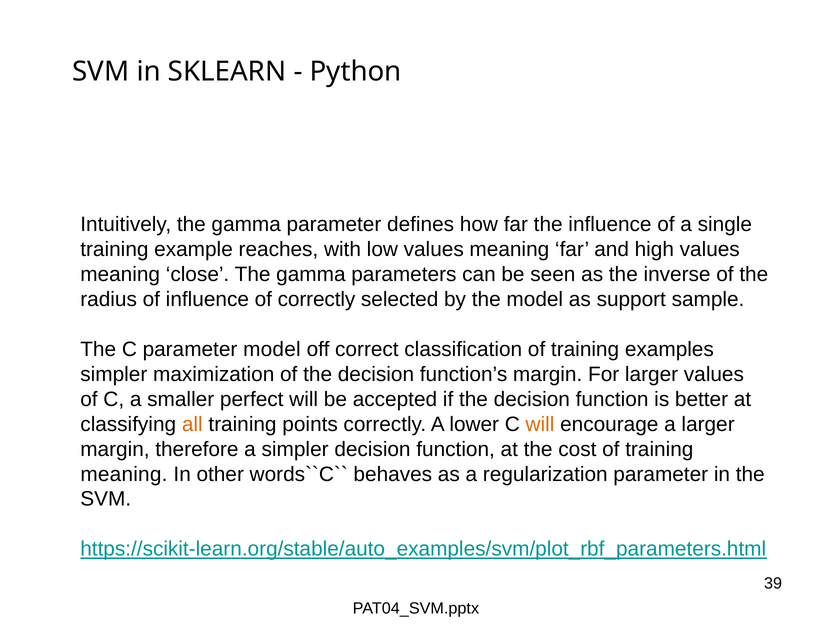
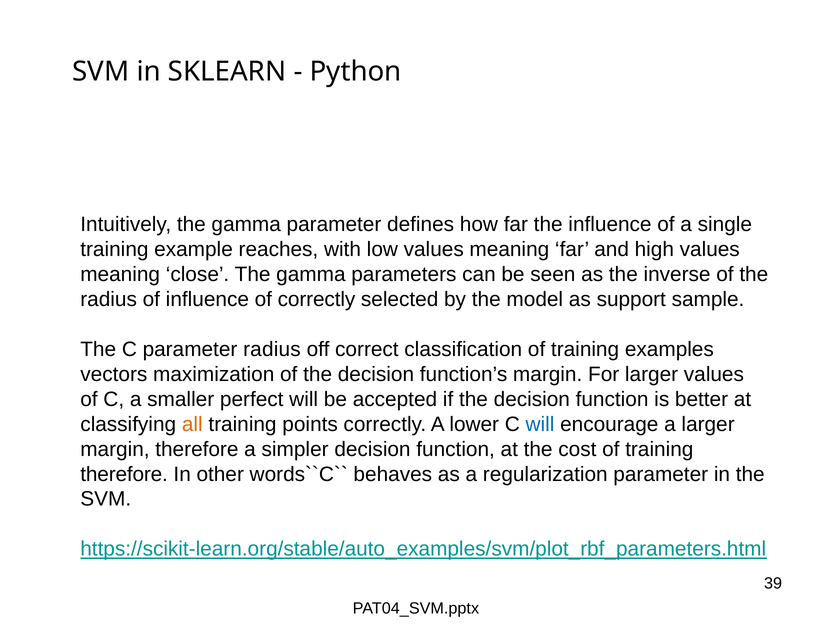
parameter model: model -> radius (272, 349)
simpler: simpler -> vectors (114, 374)
will colour: orange -> blue (540, 424)
meaning: meaning -> therefore (124, 474)
